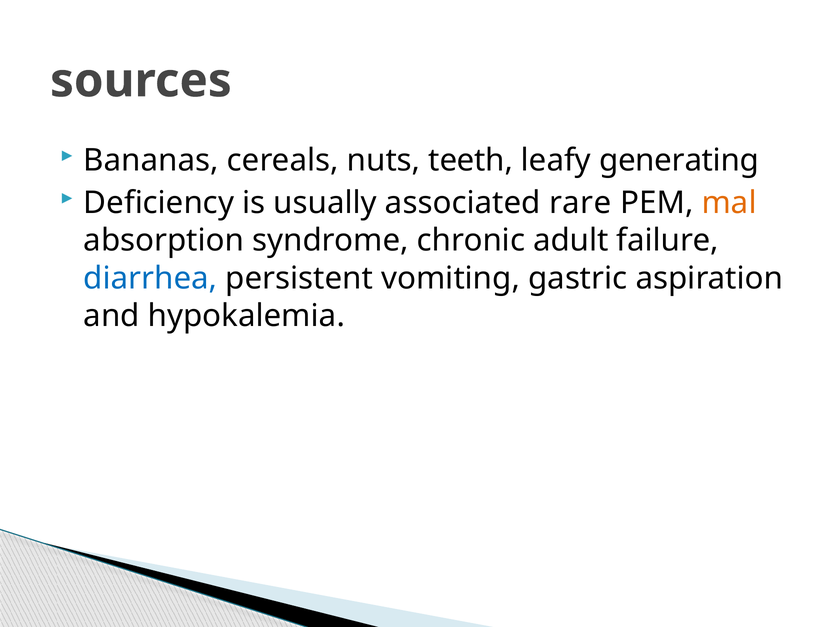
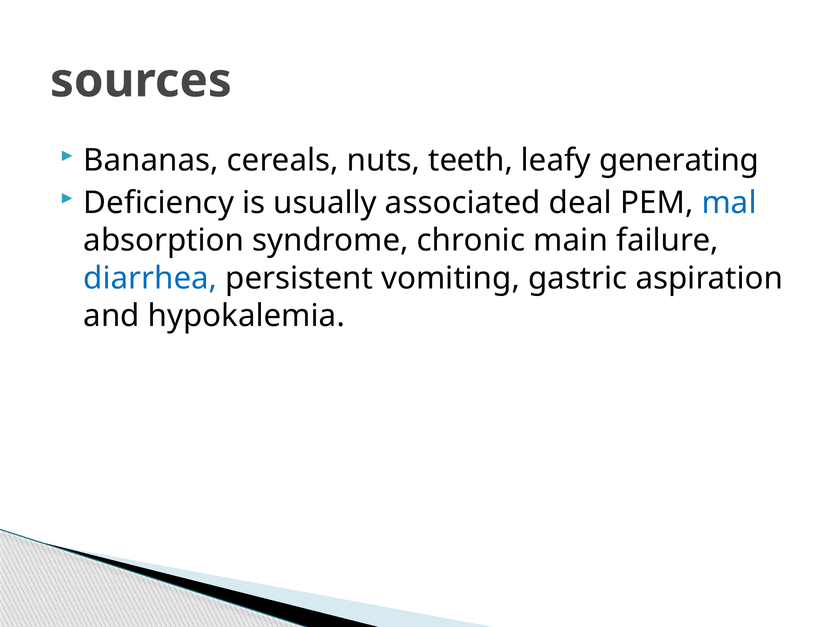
rare: rare -> deal (580, 203)
mal colour: orange -> blue (729, 203)
adult: adult -> main (571, 241)
